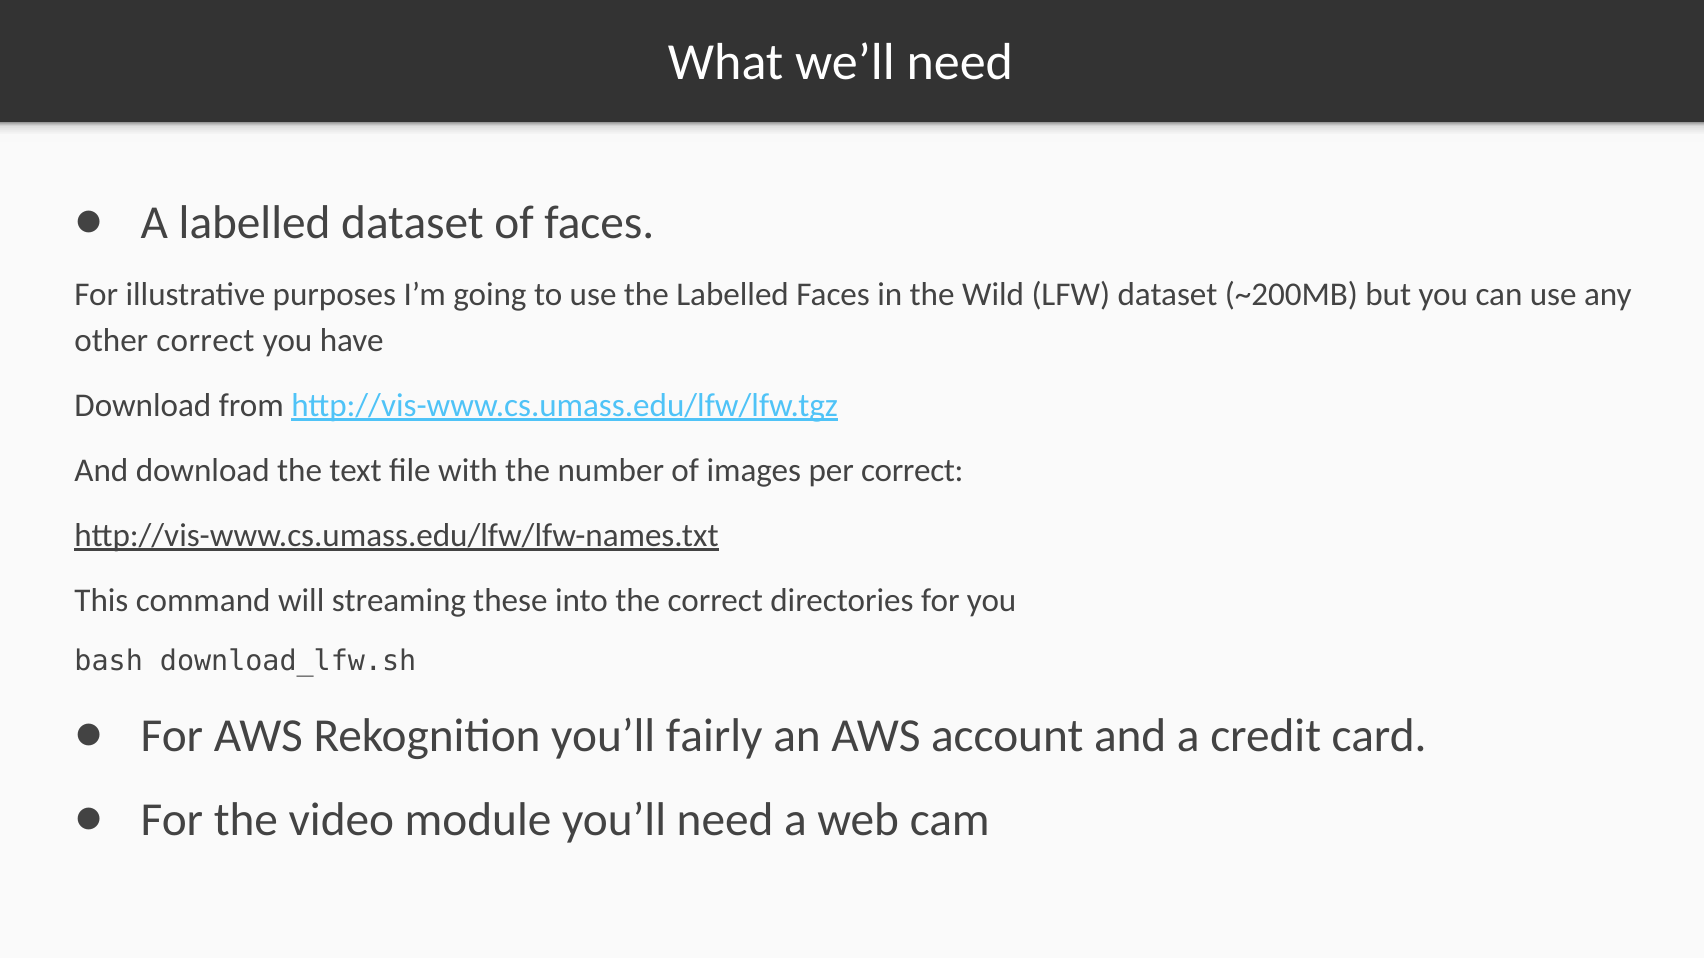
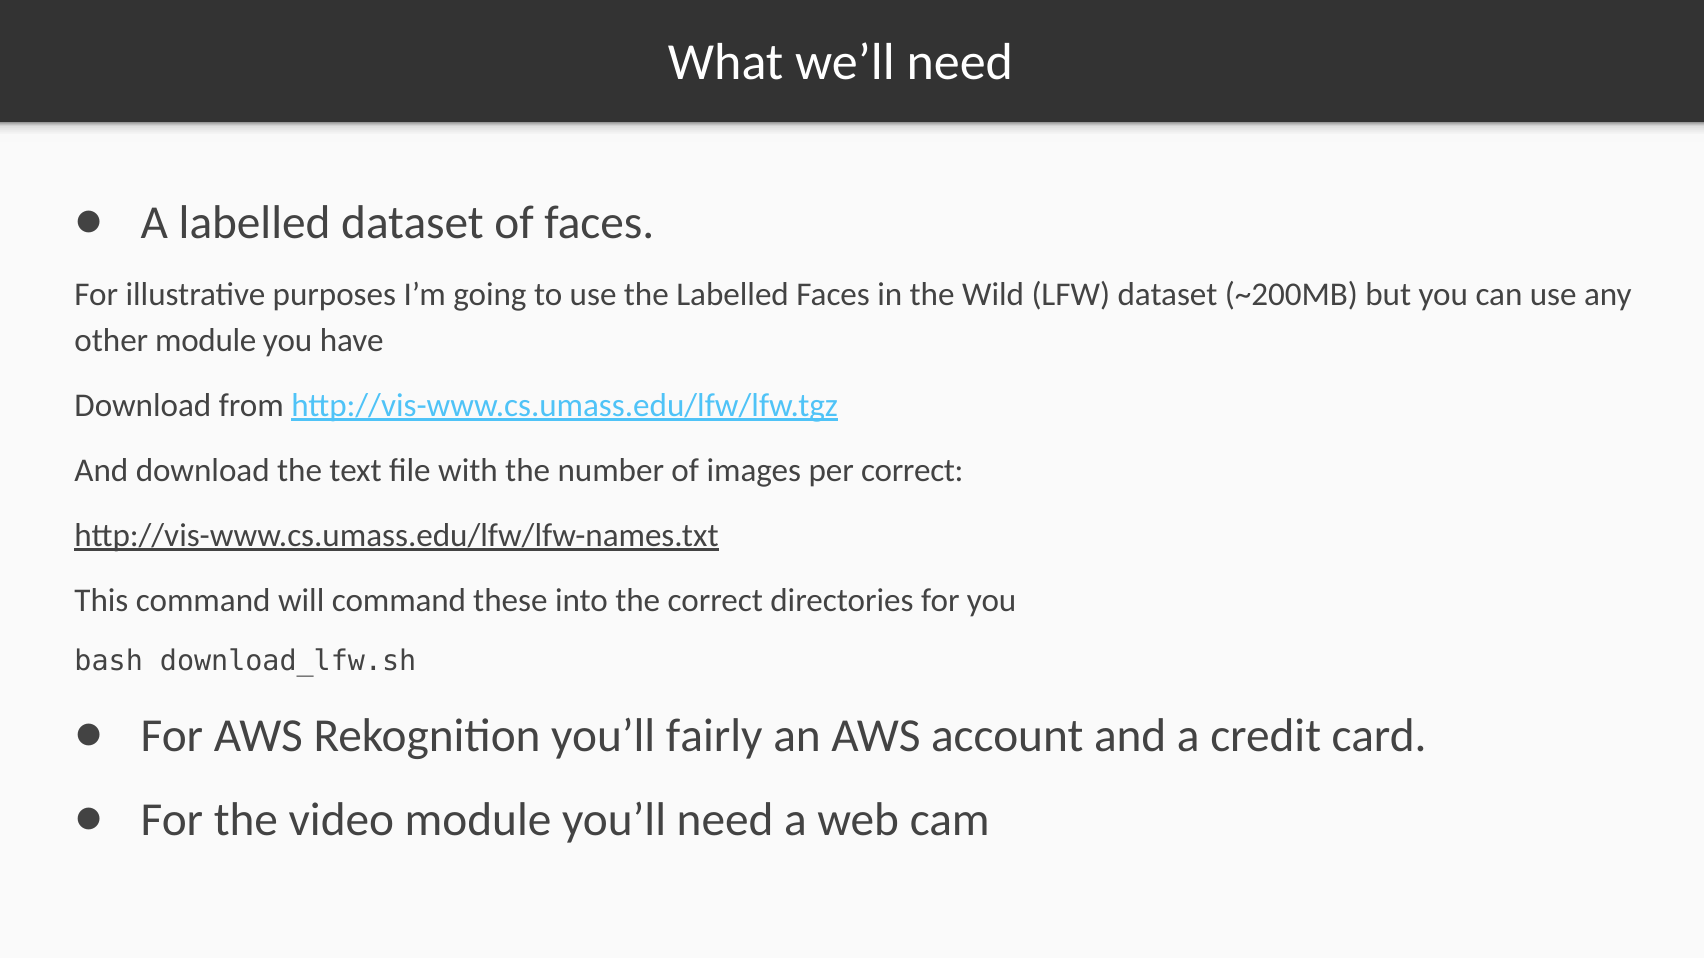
other correct: correct -> module (206, 341)
will streaming: streaming -> command (399, 601)
